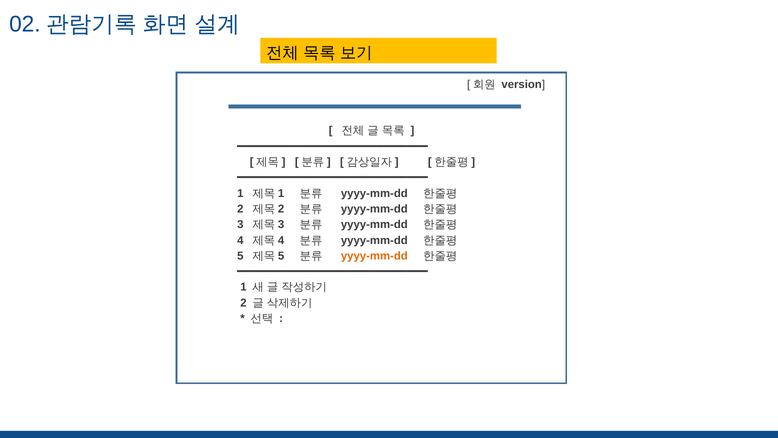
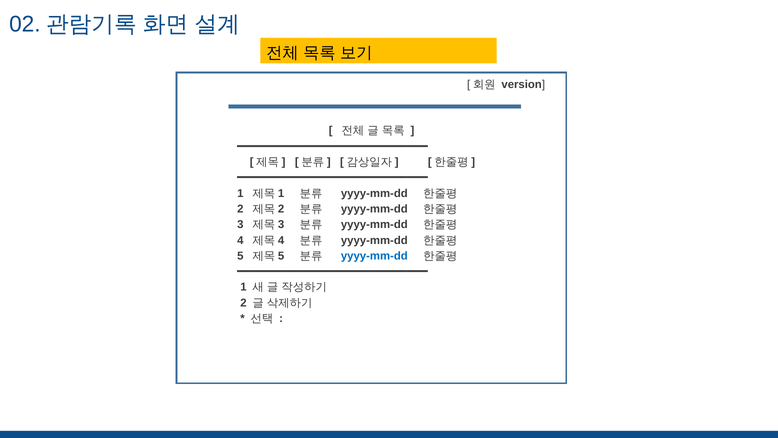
yyyy-mm-dd colour: orange -> blue (374, 256)
